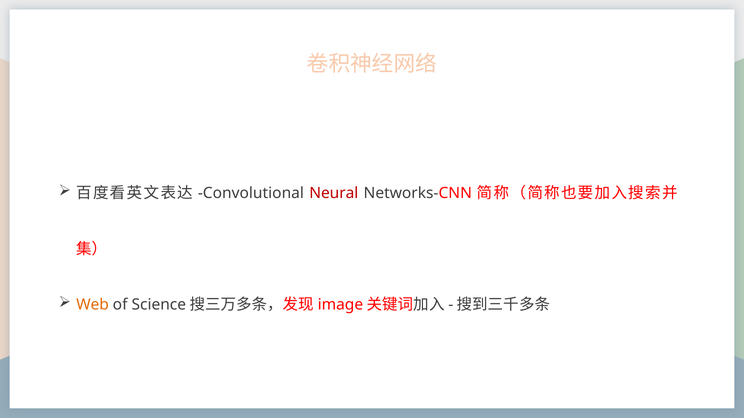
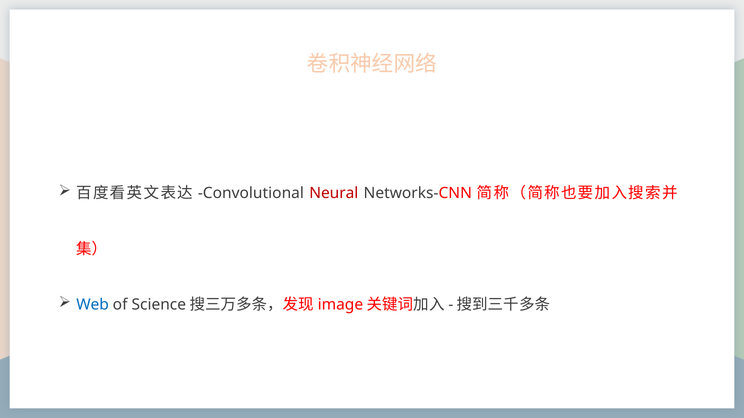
Web colour: orange -> blue (93, 305)
